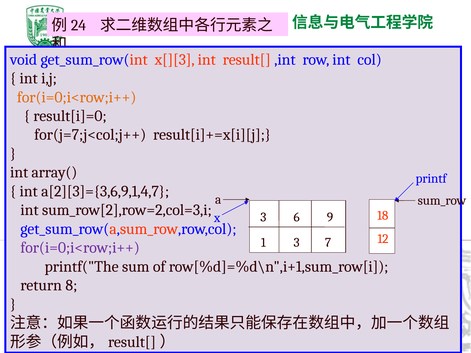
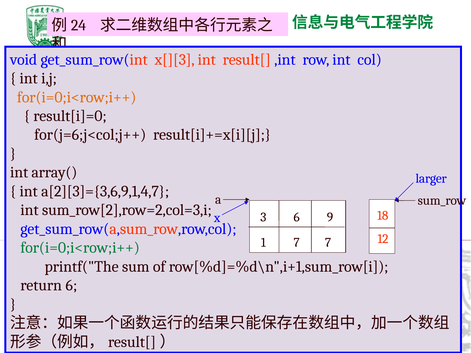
for(j=7;j<col;j++: for(j=7;j<col;j++ -> for(j=6;j<col;j++ (90, 135)
printf: printf -> larger (431, 179)
1 3: 3 -> 7 (297, 243)
for(i=0;i<row;i++ colour: purple -> green (80, 248)
return 8: 8 -> 6 (71, 286)
